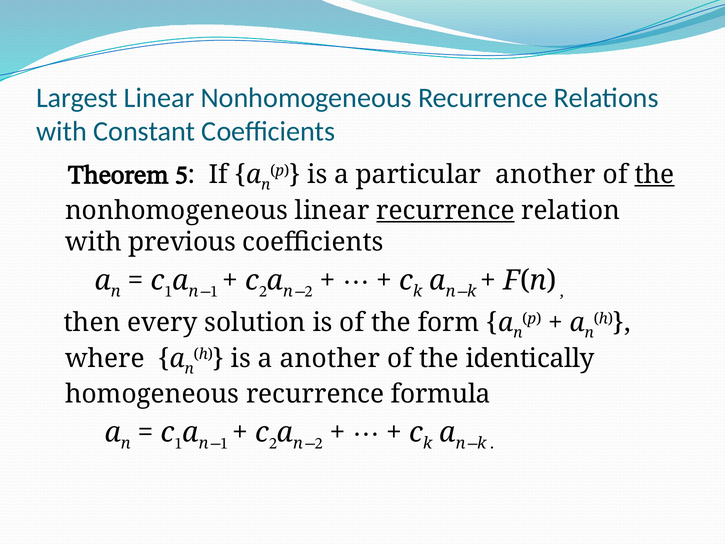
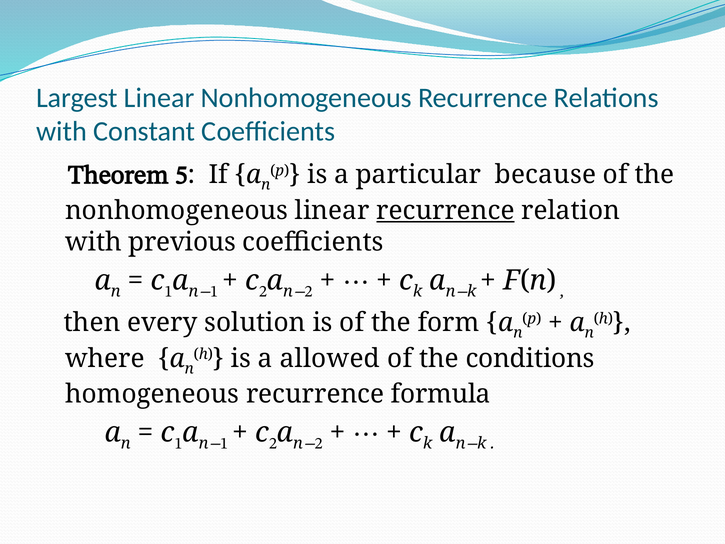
particular another: another -> because (545, 175)
the underline: present -> none (654, 175)
a another: another -> allowed (330, 358)
identically: identically -> conditions (530, 358)
